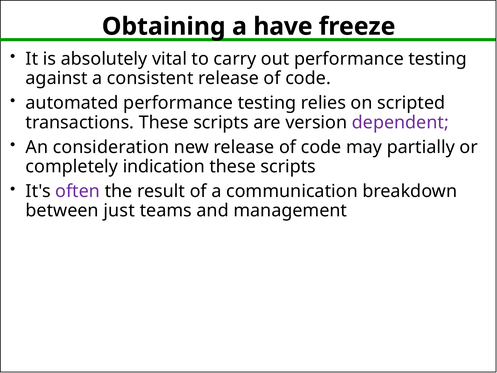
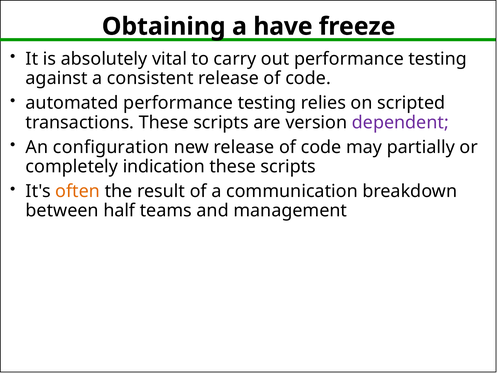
consideration: consideration -> configuration (111, 147)
often colour: purple -> orange (78, 191)
just: just -> half (119, 211)
